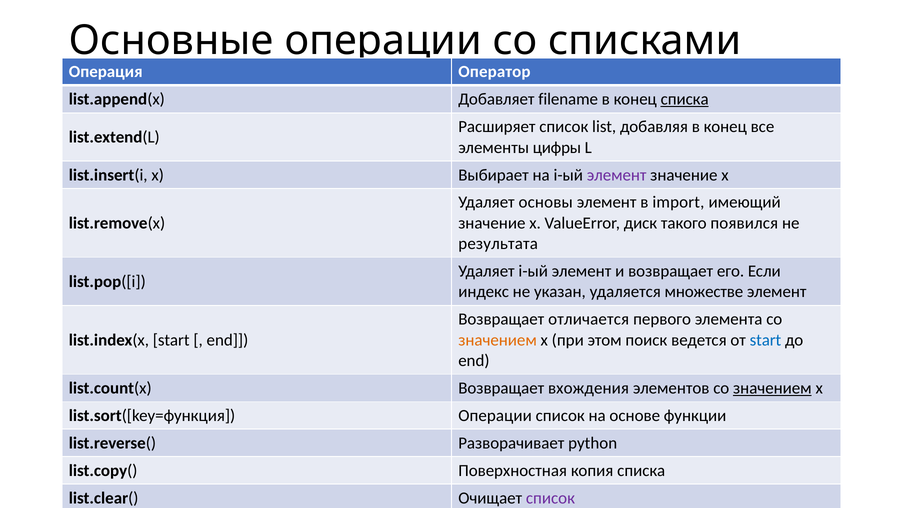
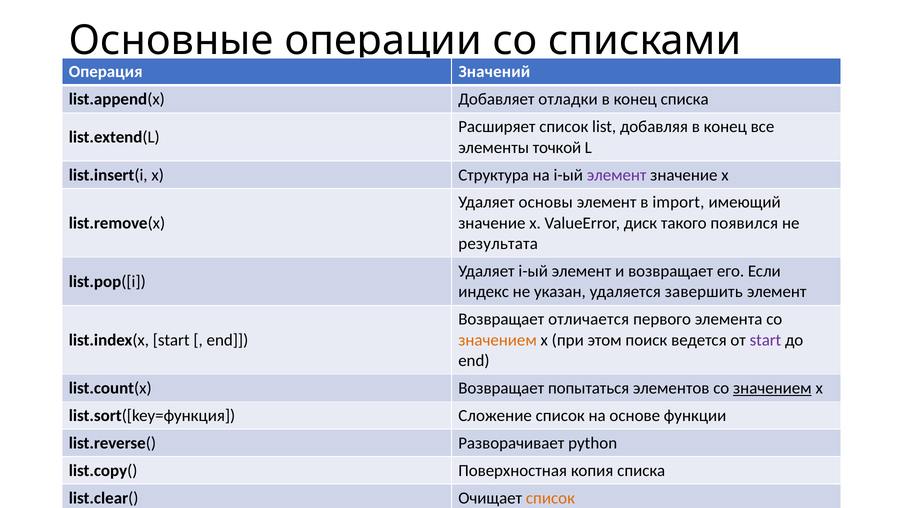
Оператор: Оператор -> Значений (494, 72)
filename: filename -> отладки (568, 99)
списка underline: present -> none (685, 99)
цифры: цифры -> точкой (557, 147)
Выбирает: Выбирает -> Структура (494, 175)
множестве: множестве -> завершить (704, 292)
start colour: blue -> purple (765, 340)
вхождения: вхождения -> попытаться (589, 388)
list.sort([key=функция Операции: Операции -> Сложение (495, 416)
список colour: purple -> orange (550, 498)
